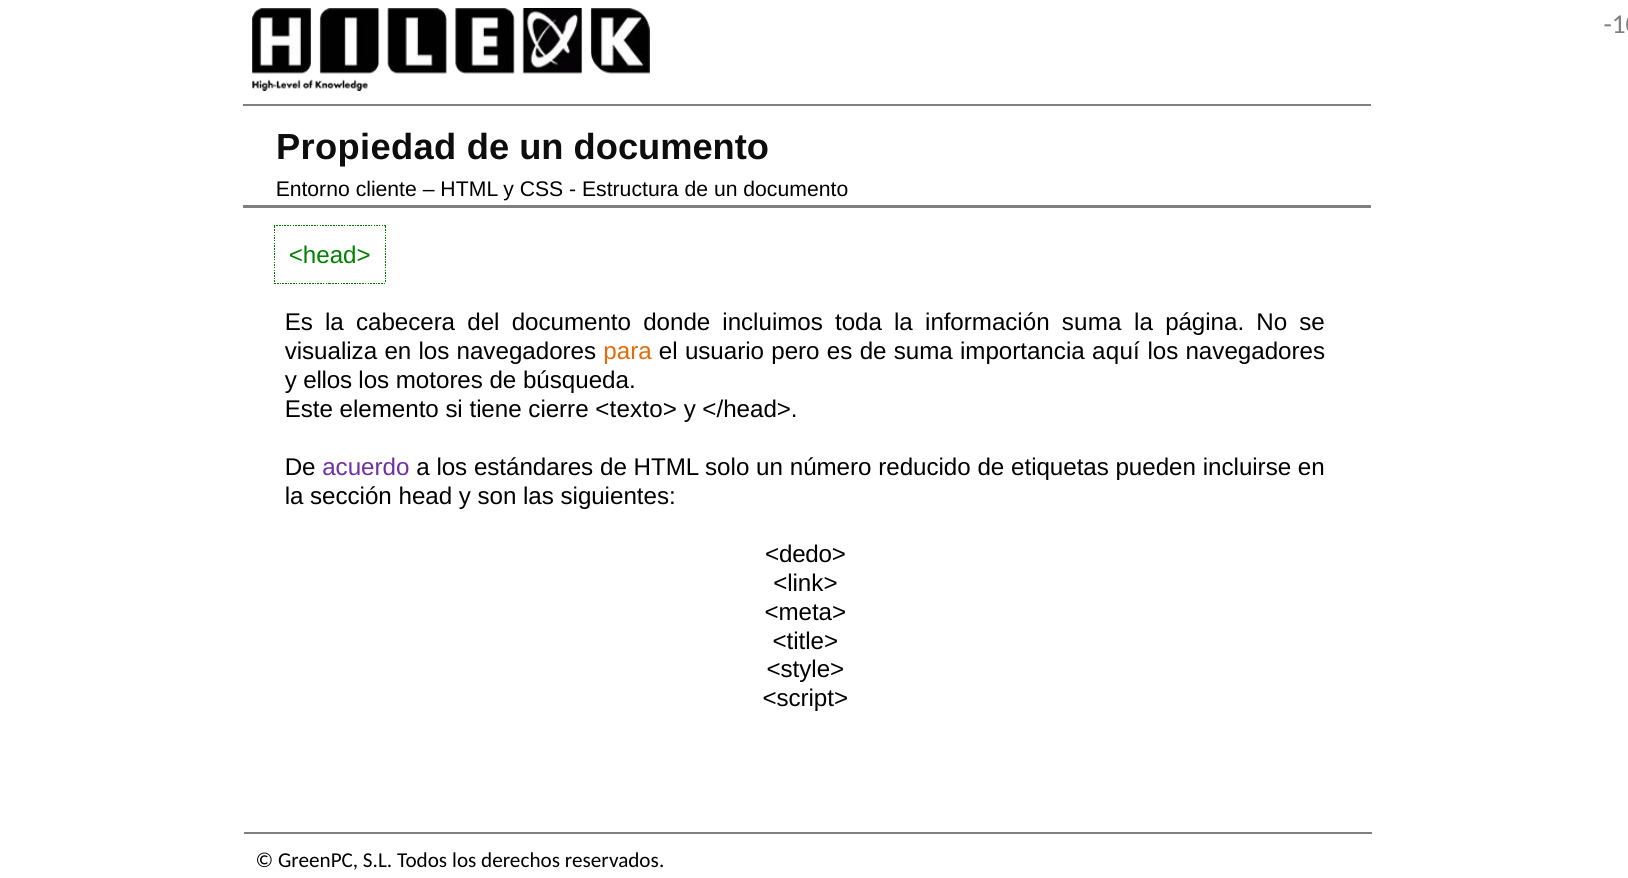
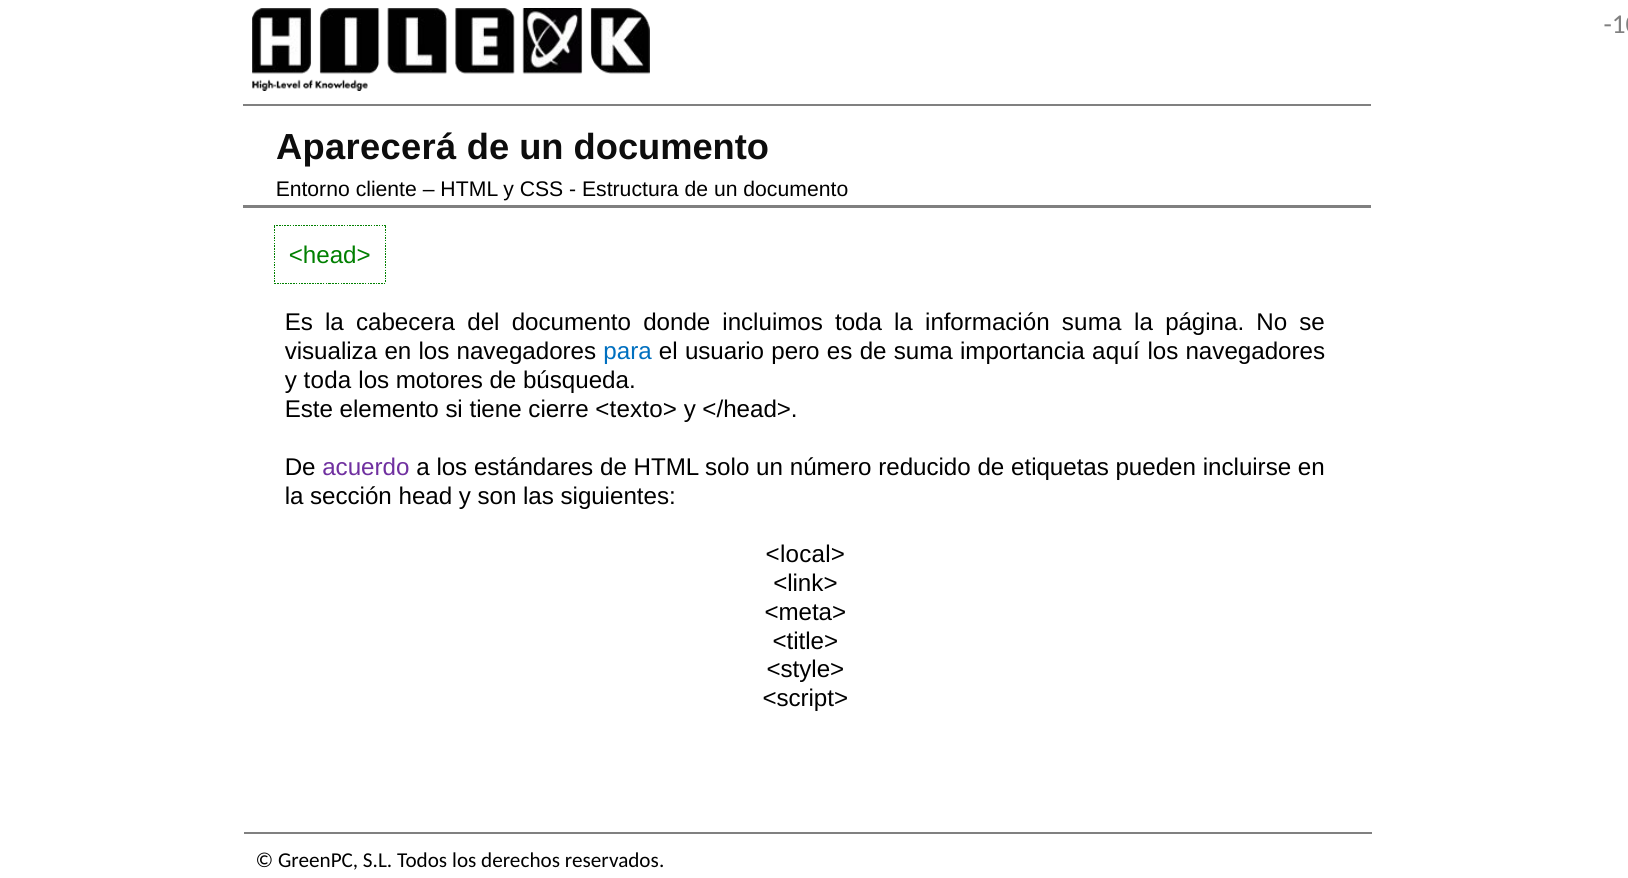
Propiedad: Propiedad -> Aparecerá (366, 148)
para colour: orange -> blue (628, 351)
y ellos: ellos -> toda (328, 380)
<dedo>: <dedo> -> <local> (805, 554)
